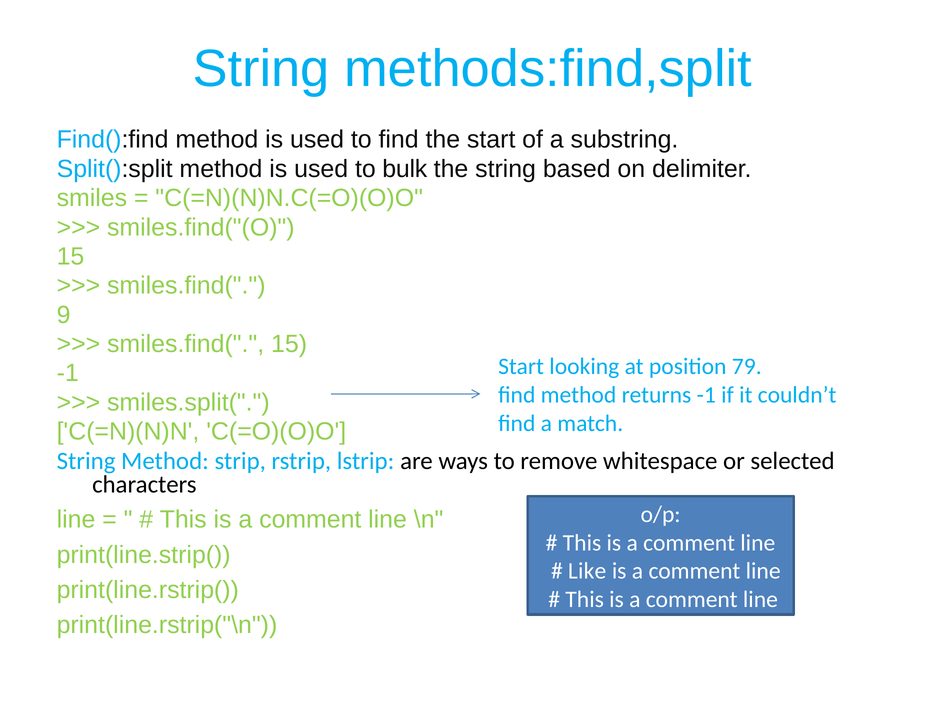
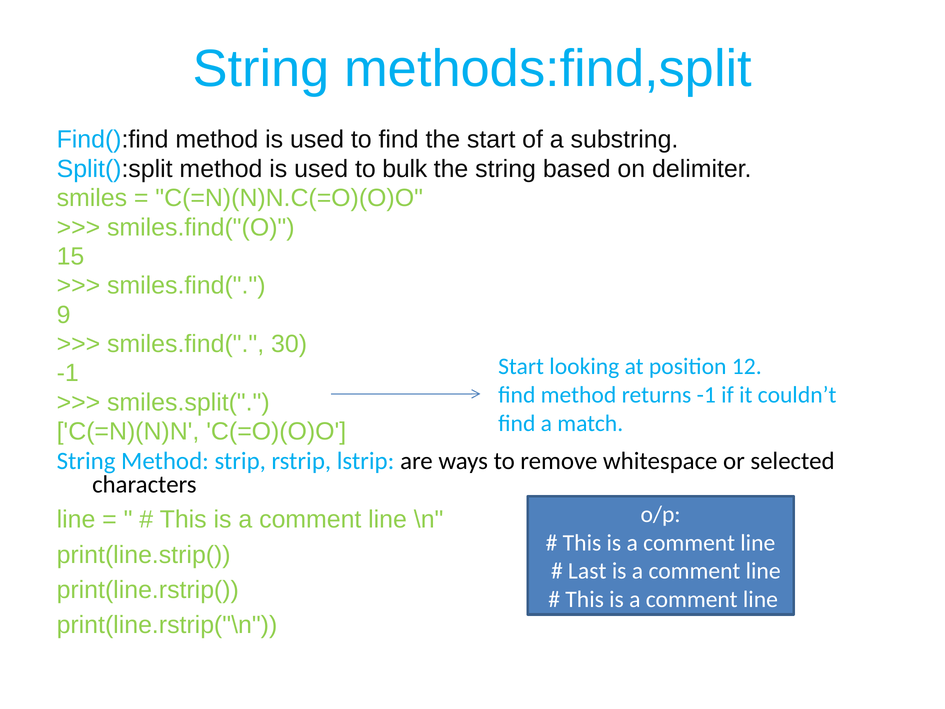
smiles.find( 15: 15 -> 30 (289, 344)
79: 79 -> 12 (747, 366)
Like: Like -> Last (587, 571)
